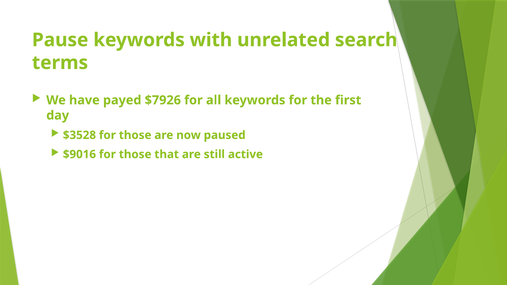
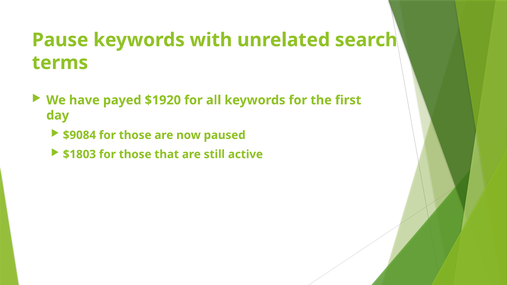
$7926: $7926 -> $1920 (163, 100)
$3528: $3528 -> $9084 (79, 135)
$9016: $9016 -> $1803 (79, 154)
